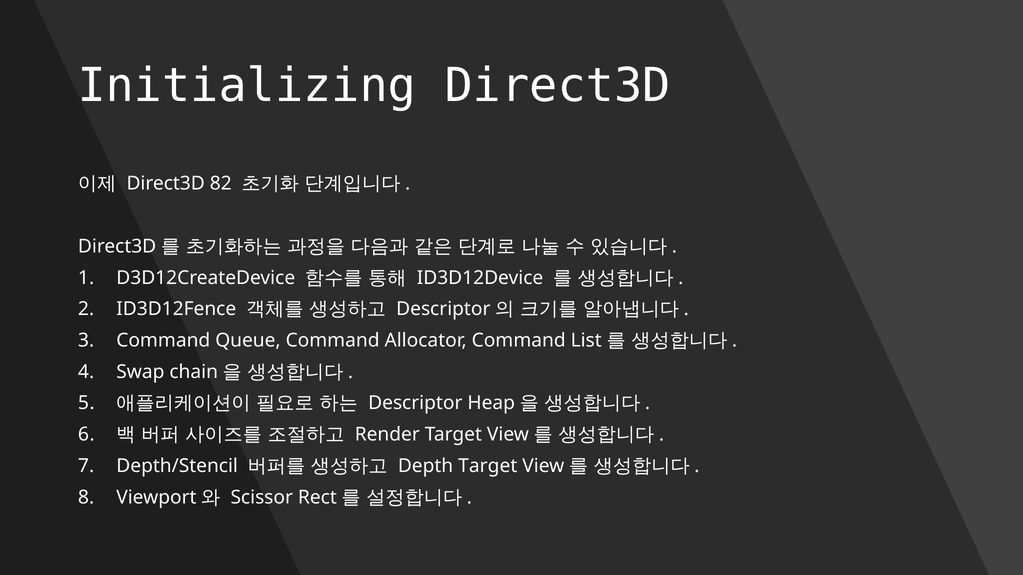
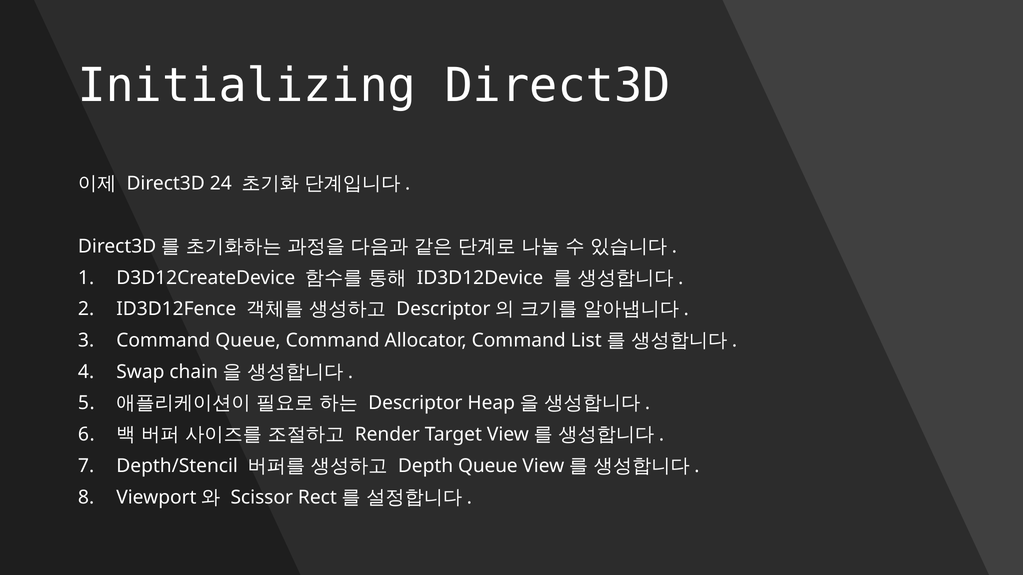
82: 82 -> 24 (221, 184)
Depth Target: Target -> Queue (488, 466)
